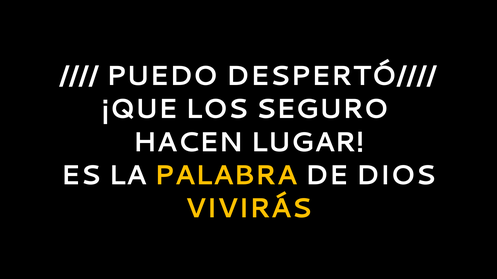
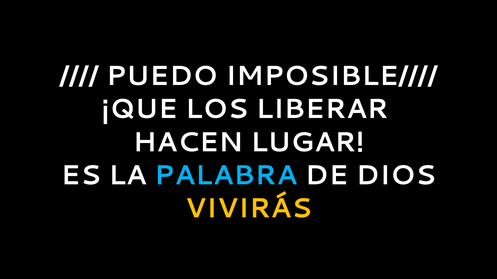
DESPERTÓ////: DESPERTÓ//// -> IMPOSIBLE//// (331, 76)
SEGURO: SEGURO -> LIBERAR (322, 109)
PALABRA colour: yellow -> light blue (226, 176)
